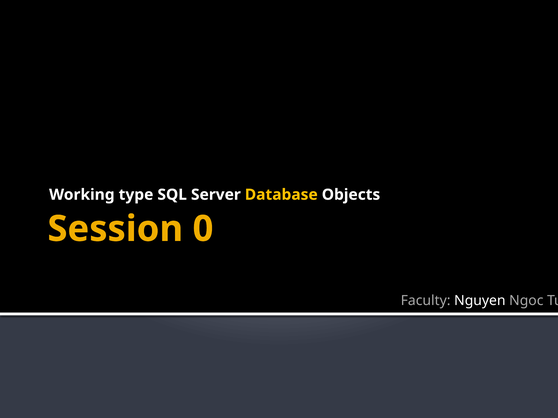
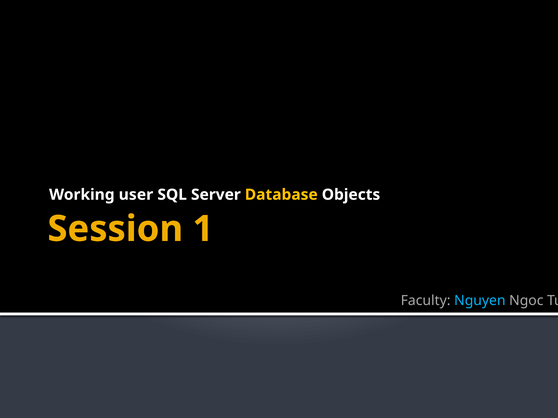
type: type -> user (136, 195)
0: 0 -> 1 (203, 229)
Nguyen colour: white -> light blue (480, 301)
